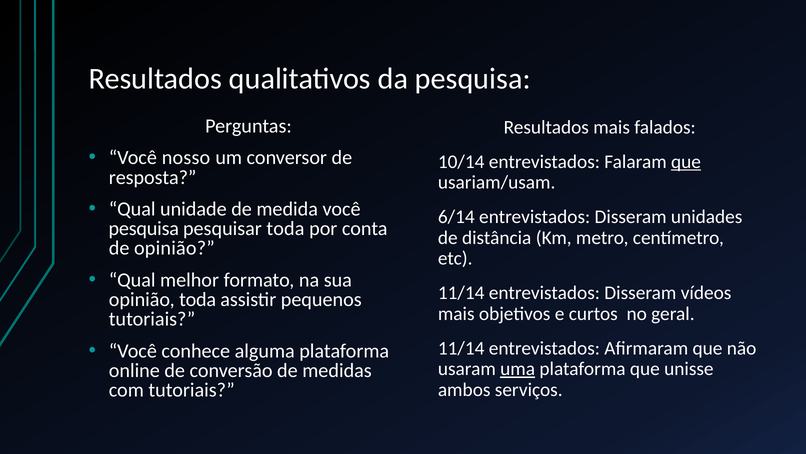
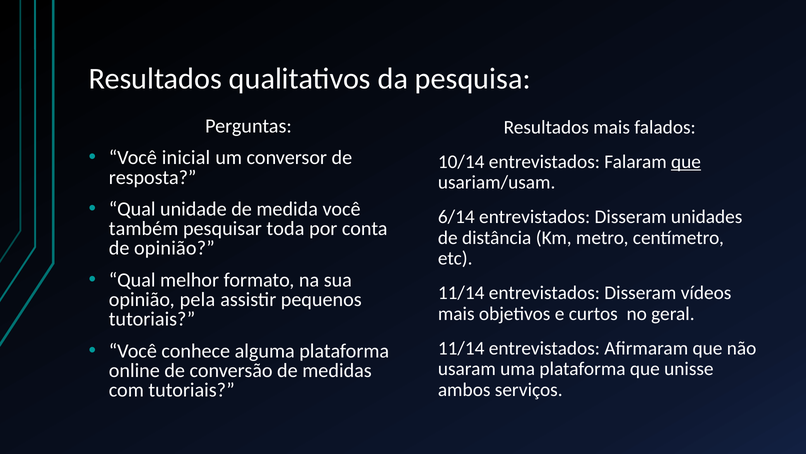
nosso: nosso -> inicial (186, 158)
pesquisa: pesquisa -> também (144, 228)
opinião toda: toda -> pela (197, 299)
uma underline: present -> none (518, 369)
